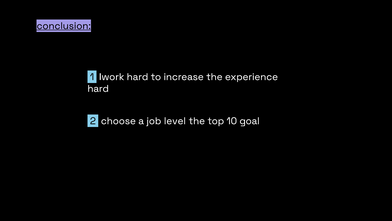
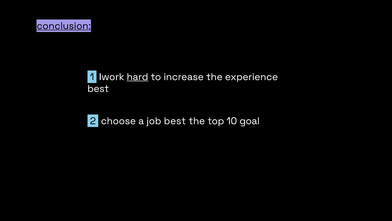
hard underline: none -> present (137, 77)
hard: hard -> best (98, 88)
job level: level -> best (175, 121)
